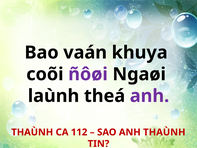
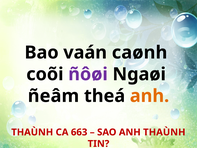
khuya: khuya -> caønh (140, 52)
laùnh: laùnh -> ñeâm (53, 96)
anh colour: purple -> orange (150, 96)
112: 112 -> 663 (79, 132)
